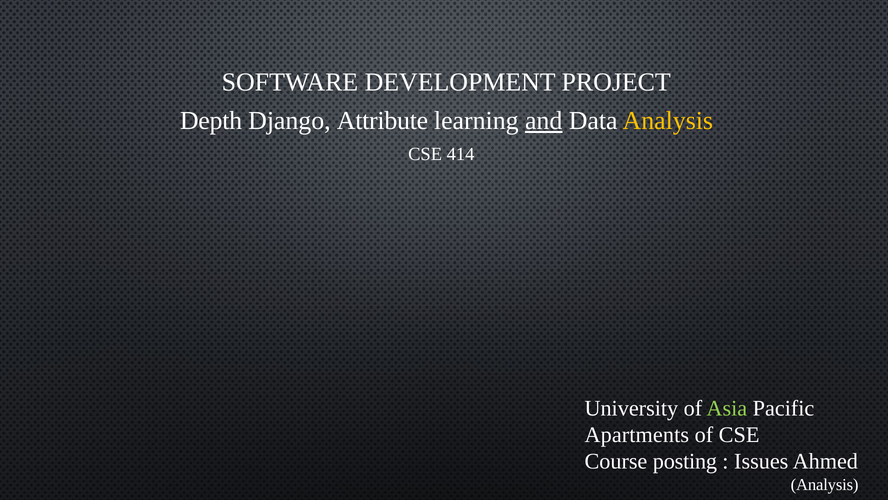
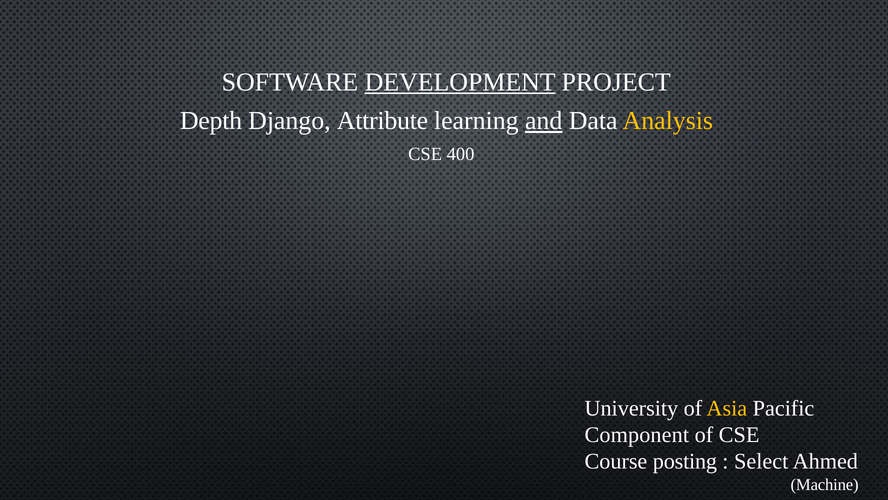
DEVELOPMENT underline: none -> present (460, 82)
414: 414 -> 400 (461, 154)
Asia colour: light green -> yellow (727, 408)
Apartments: Apartments -> Component (637, 434)
Issues: Issues -> Select (761, 461)
Analysis: Analysis -> Machine (825, 484)
